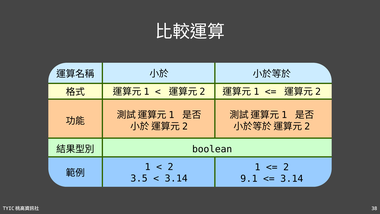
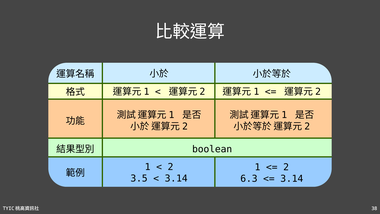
9.1: 9.1 -> 6.3 (249, 179)
